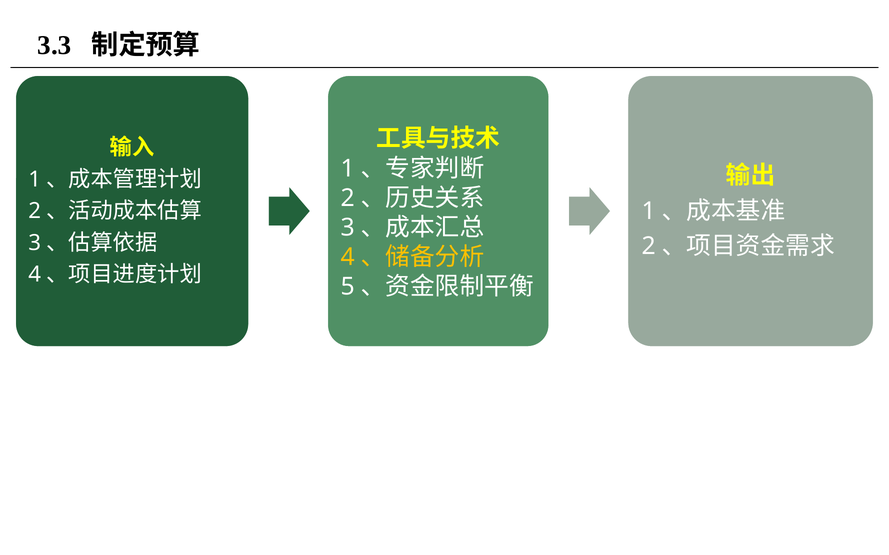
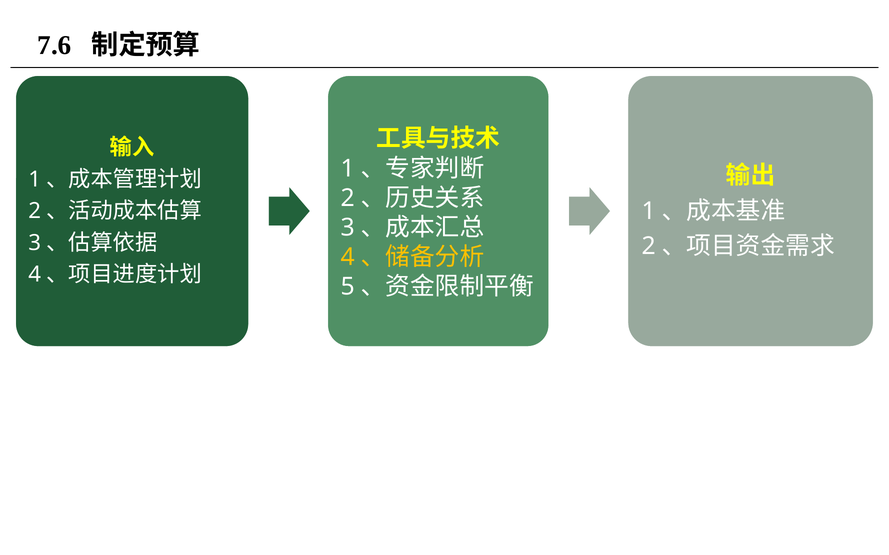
3.3: 3.3 -> 7.6 (54, 45)
